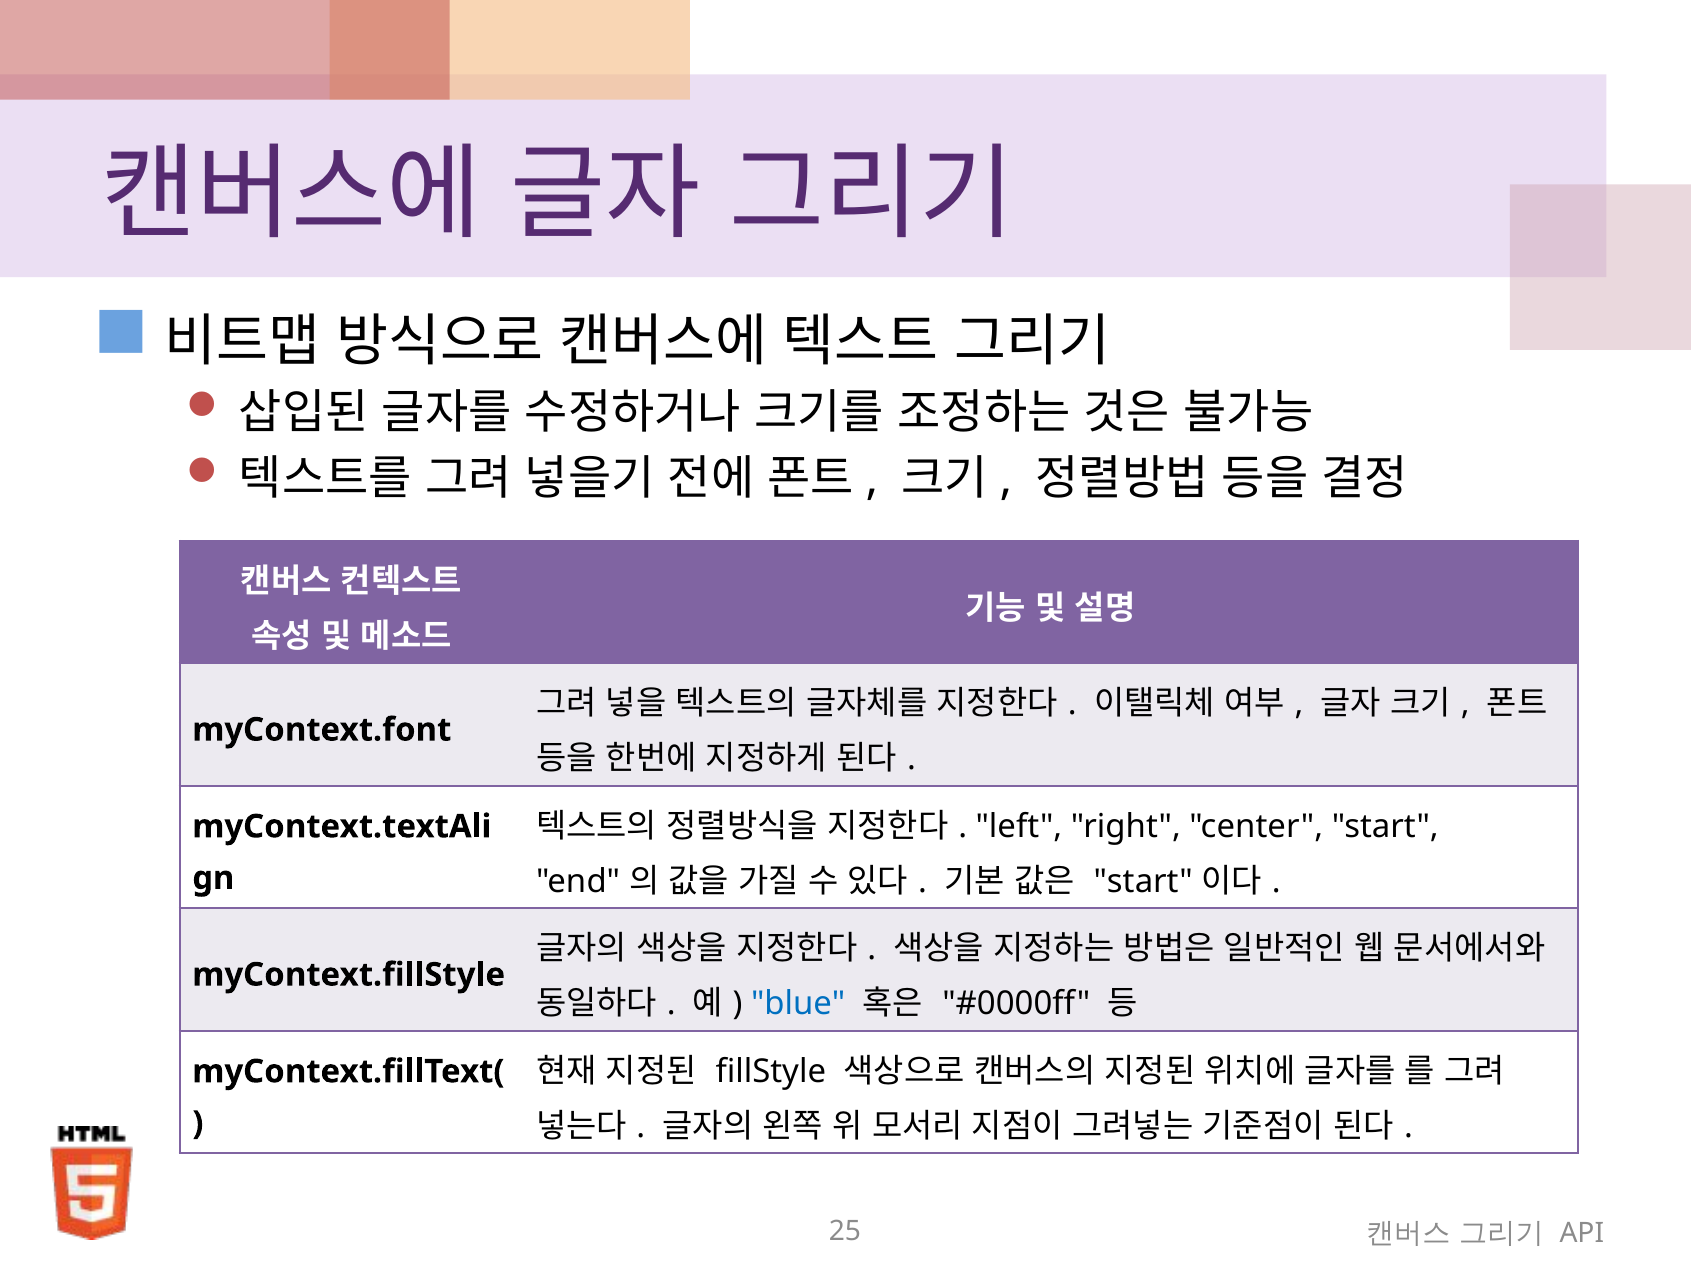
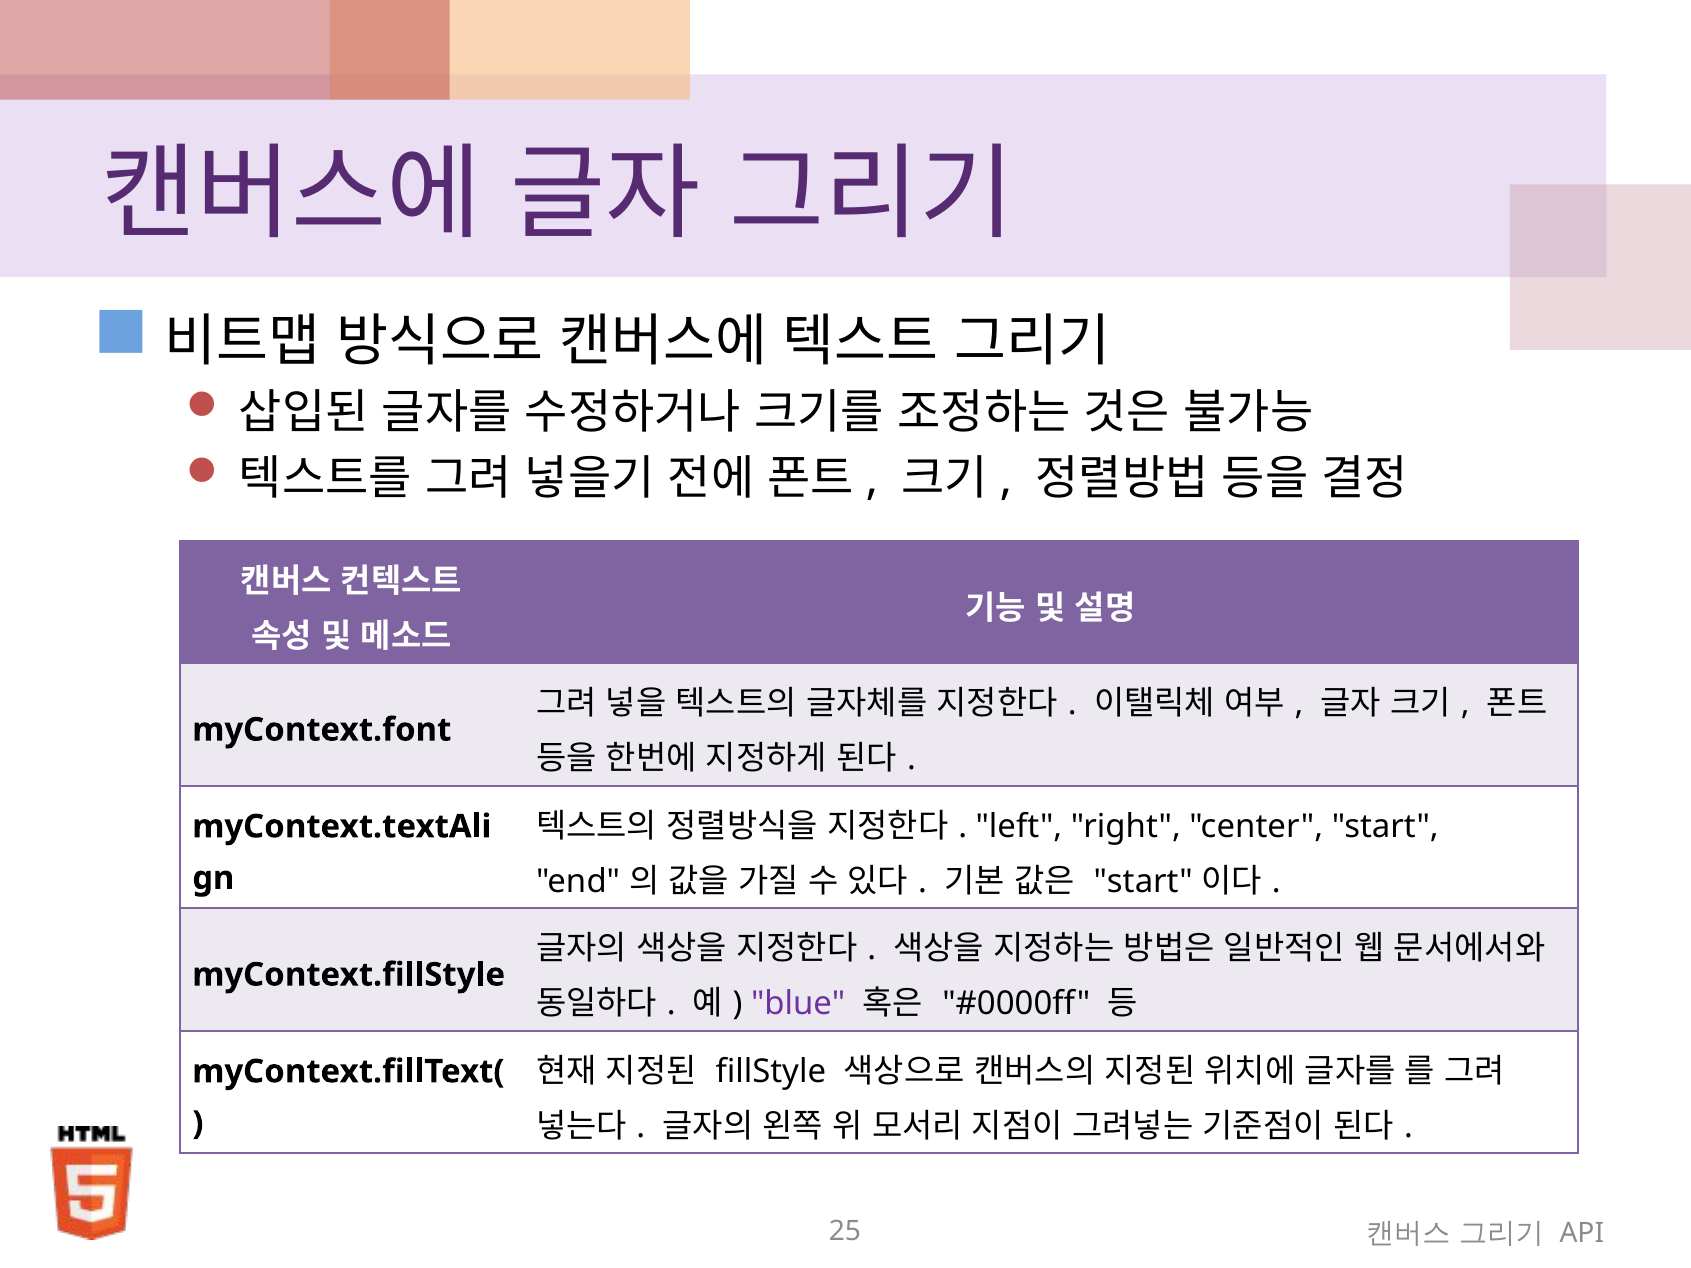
blue colour: blue -> purple (798, 1004)
